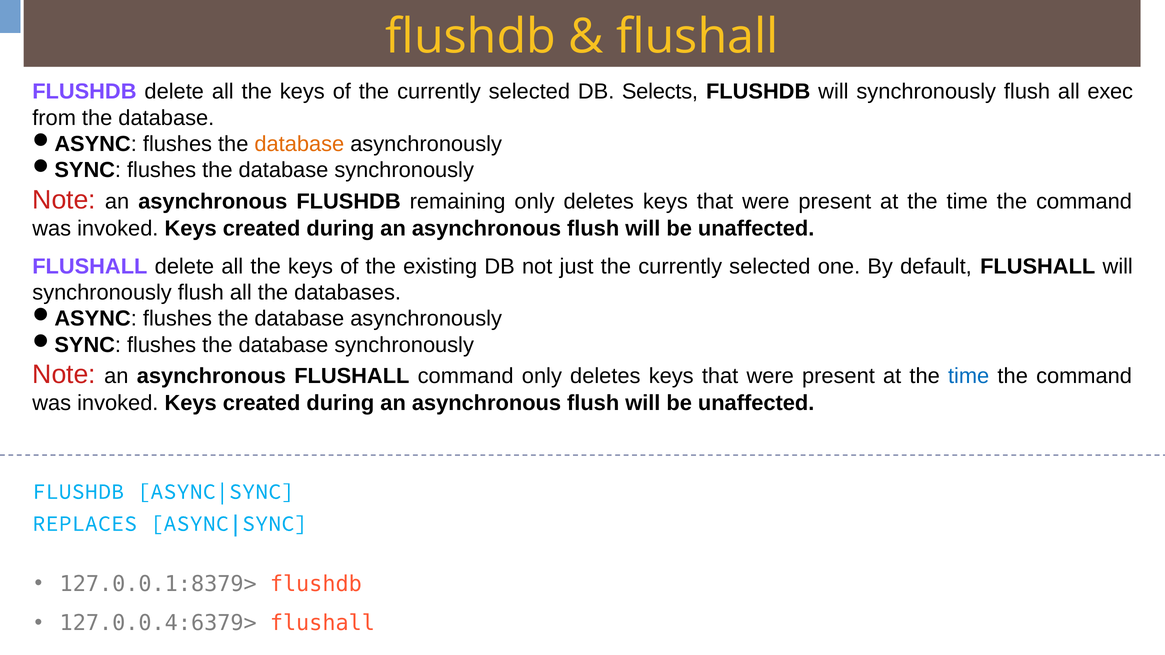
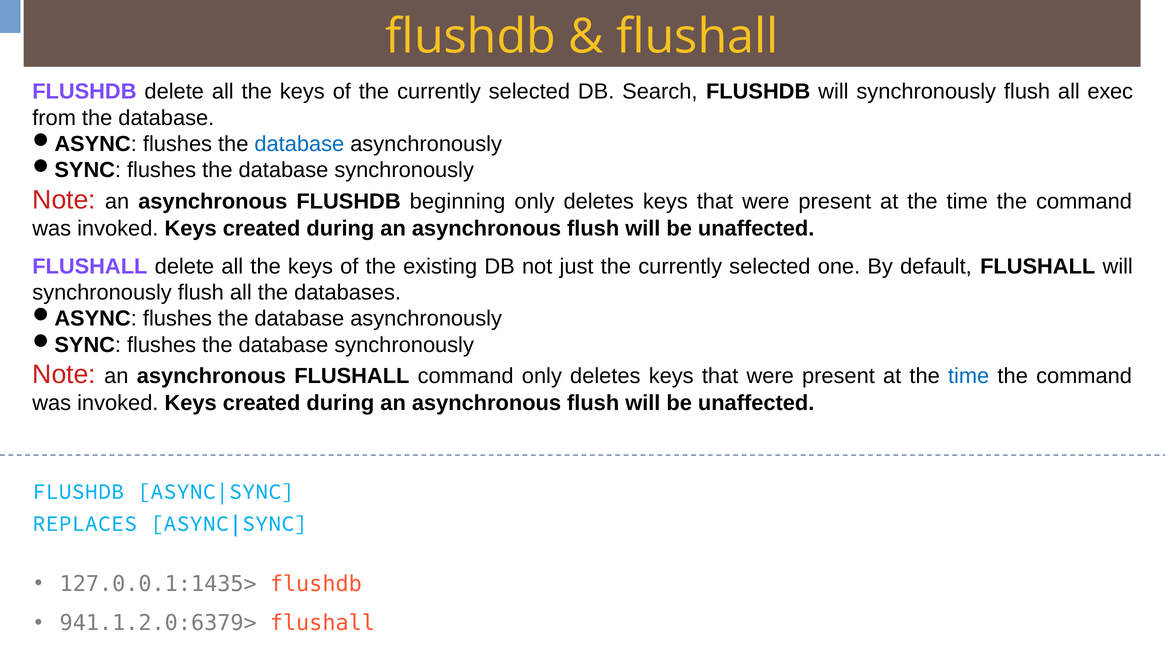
Selects: Selects -> Search (660, 92)
database colour: orange -> blue (299, 144)
remaining: remaining -> beginning (458, 201)
127.0.0.1:8379>: 127.0.0.1:8379> -> 127.0.0.1:1435> (158, 584)
127.0.0.4:6379>: 127.0.0.4:6379> -> 941.1.2.0:6379> (158, 623)
